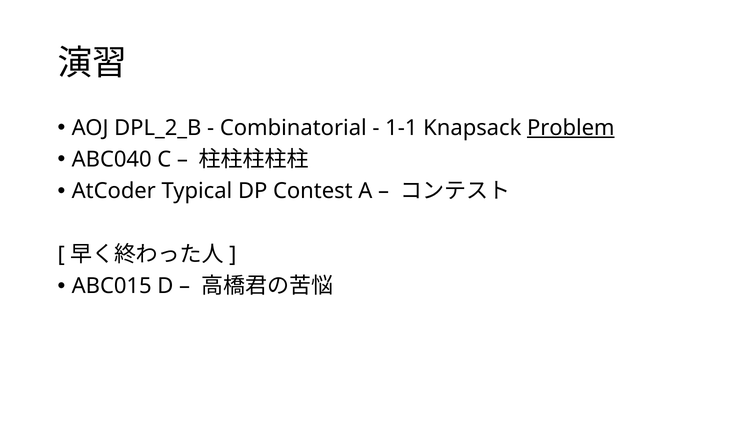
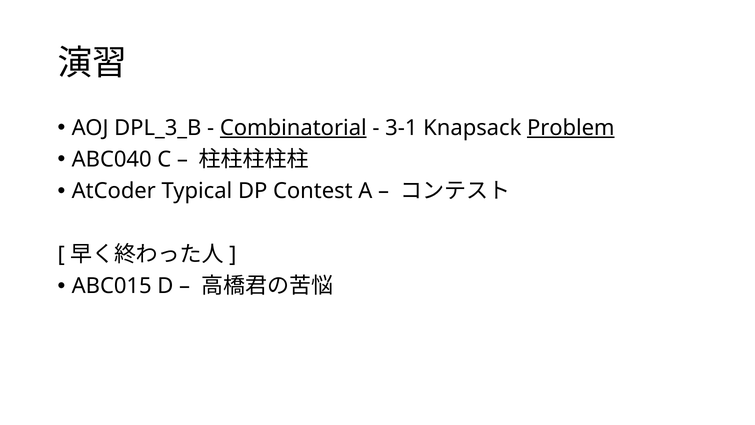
DPL_2_B: DPL_2_B -> DPL_3_B (158, 128)
Combinatorial underline: none -> present (293, 128)
1-1: 1-1 -> 3-1 (401, 128)
